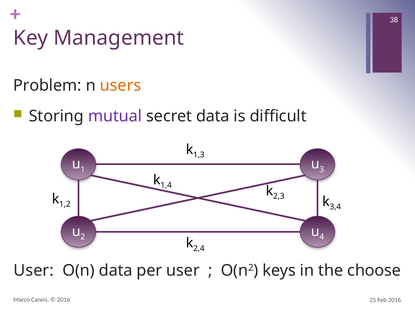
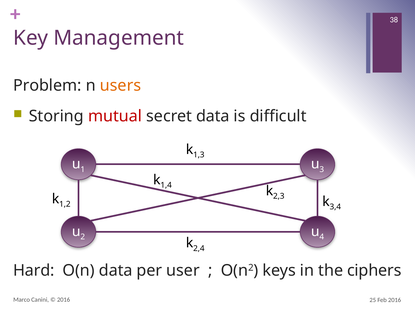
mutual colour: purple -> red (115, 116)
User: User -> Hard (34, 271)
choose: choose -> ciphers (374, 271)
